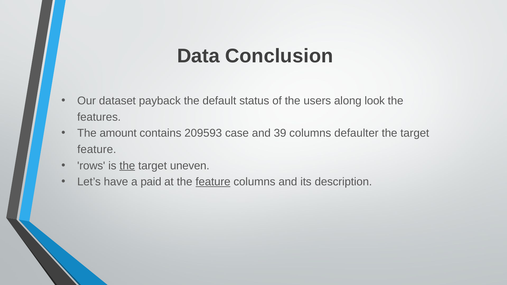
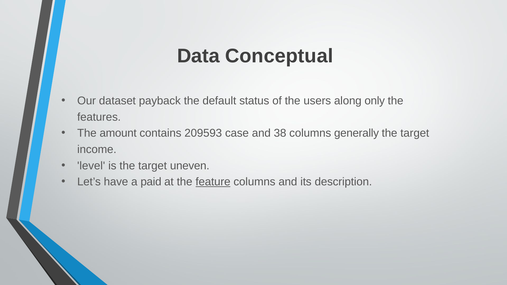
Conclusion: Conclusion -> Conceptual (279, 56)
look: look -> only (375, 101)
39: 39 -> 38 (280, 133)
defaulter: defaulter -> generally (357, 133)
feature: feature -> income (97, 150)
rows: rows -> level (91, 166)
the underline: present -> none (127, 166)
